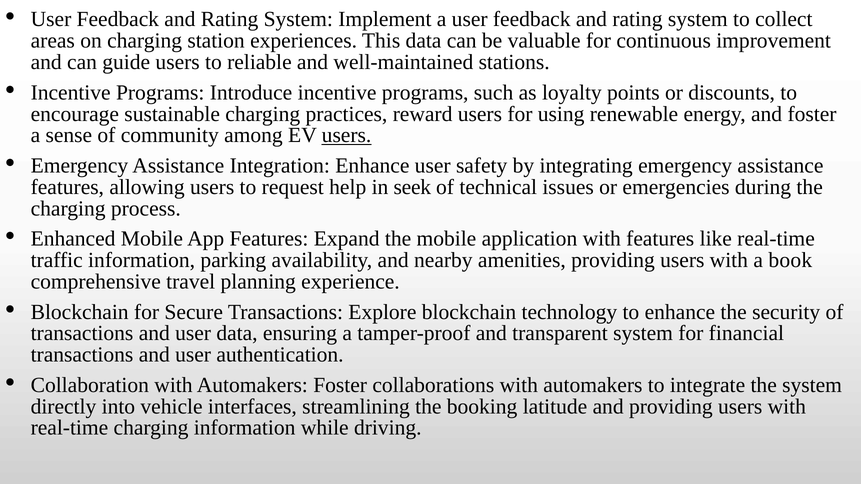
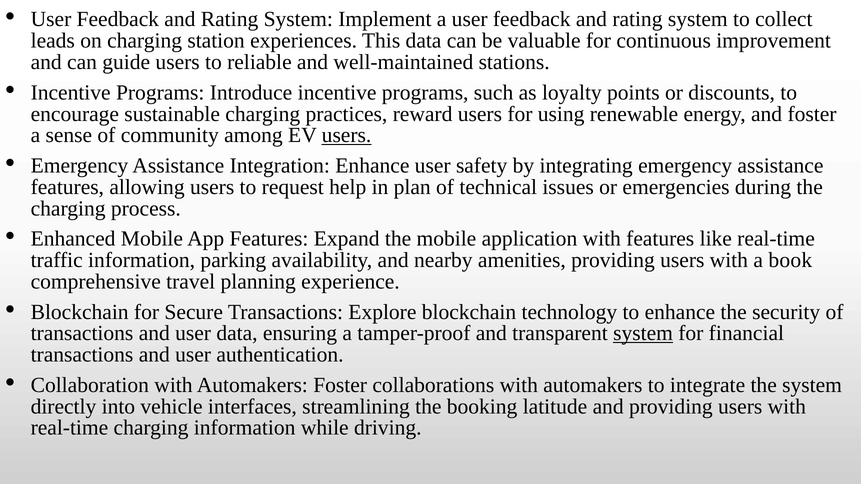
areas: areas -> leads (53, 41)
seek: seek -> plan (412, 187)
system underline: none -> present (643, 334)
